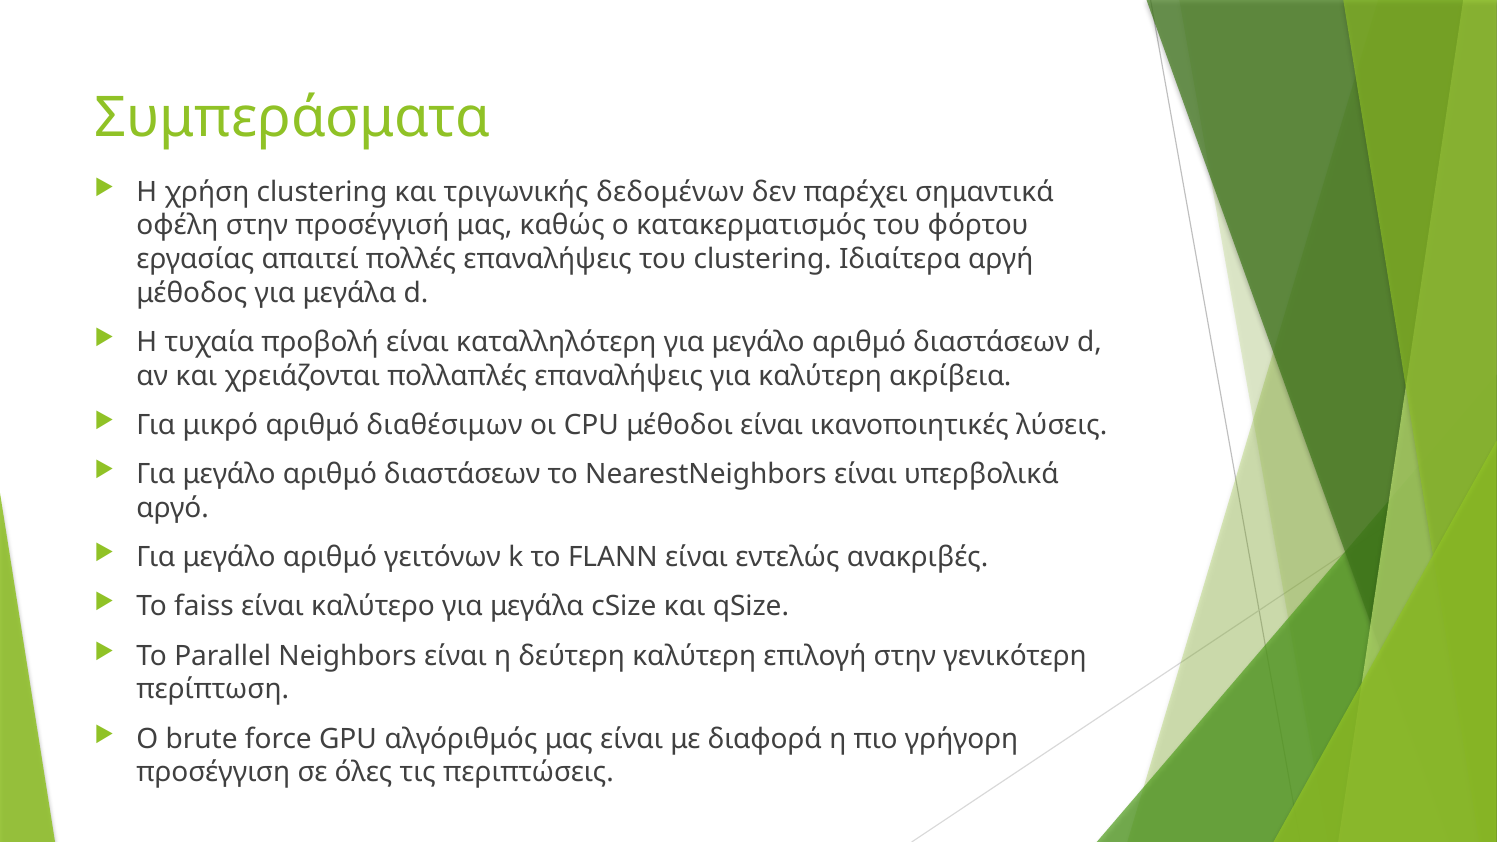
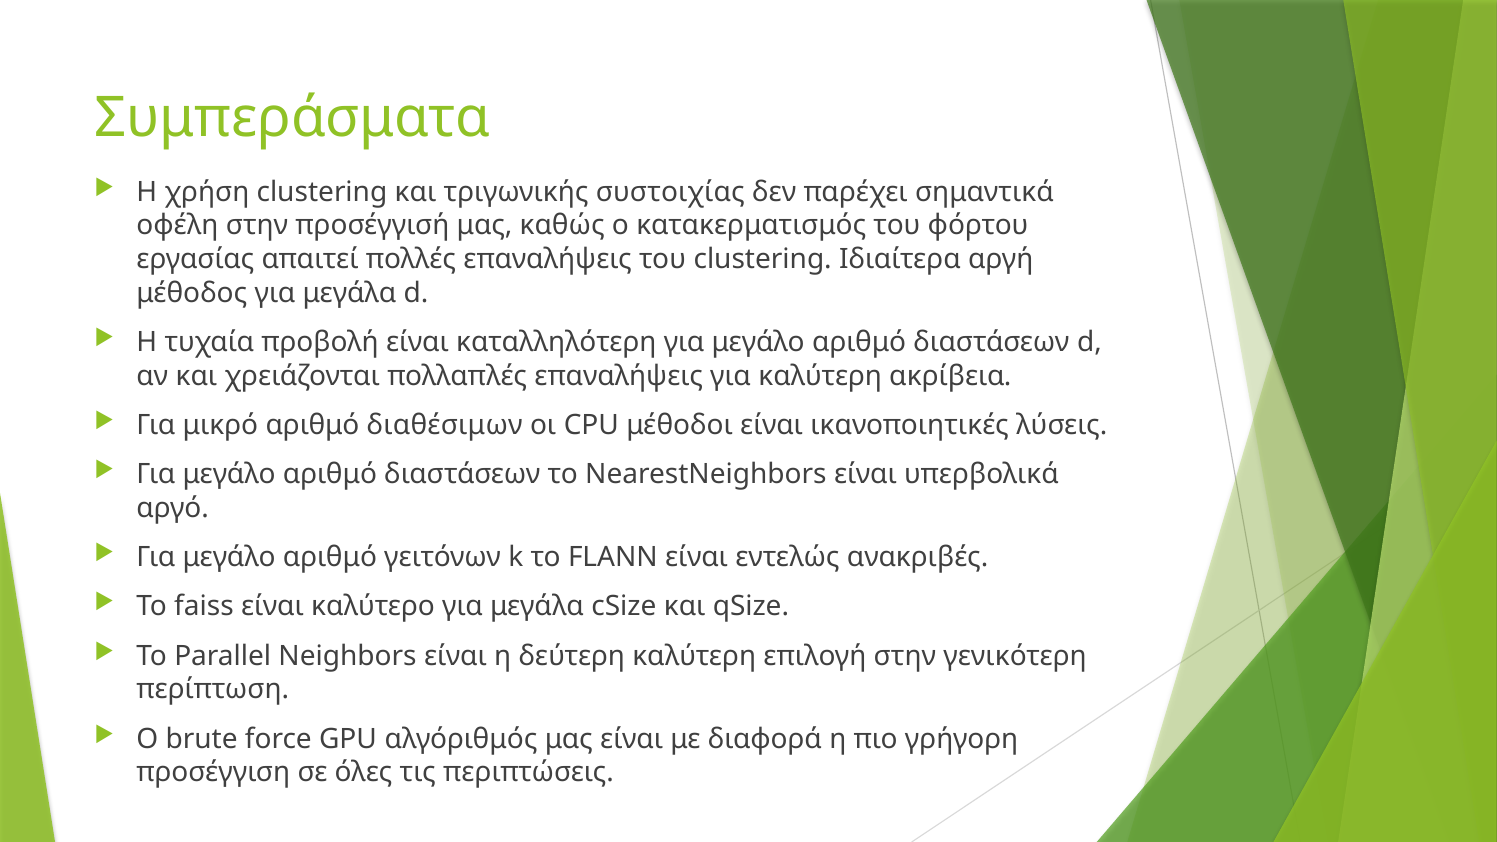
δεδομένων: δεδομένων -> συστοιχίας (670, 192)
